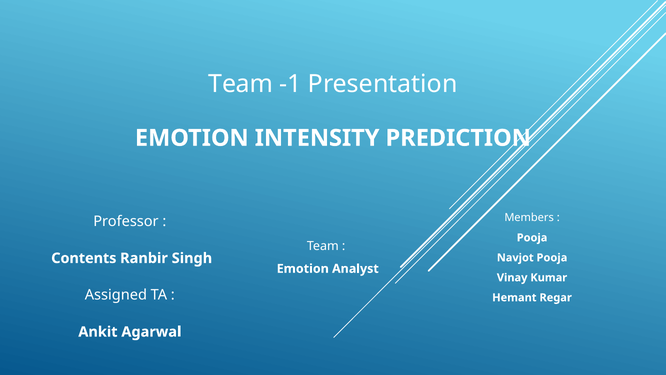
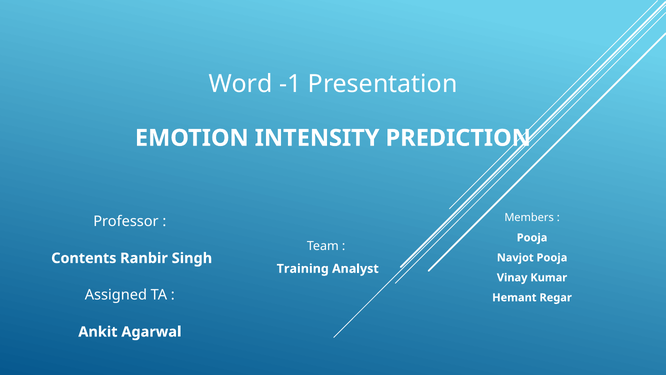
Team: Team -> Word (241, 84)
Emotion: Emotion -> Training (303, 268)
